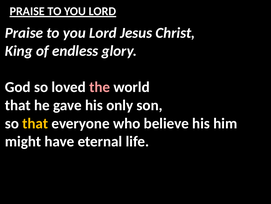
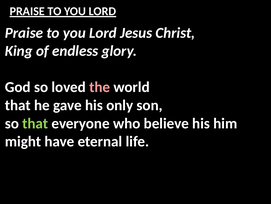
that colour: yellow -> light green (35, 123)
